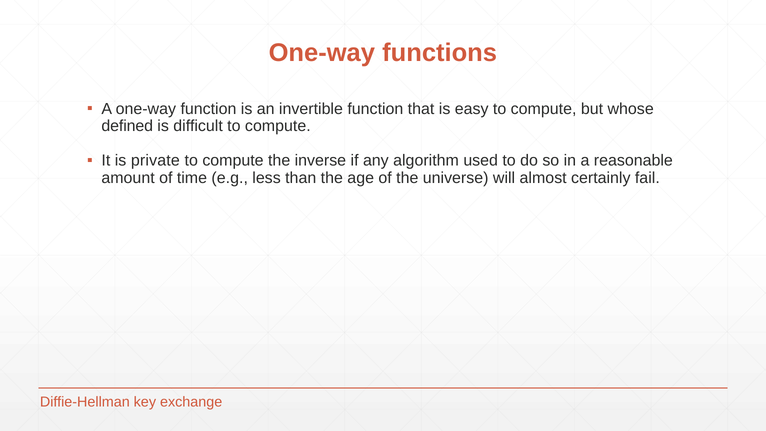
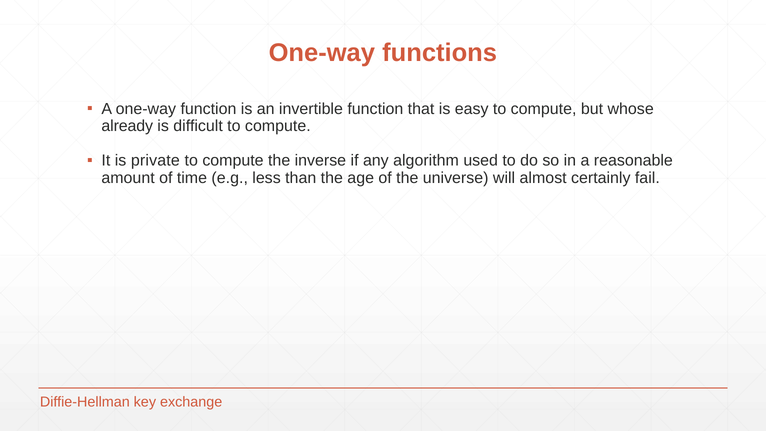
defined: defined -> already (127, 126)
